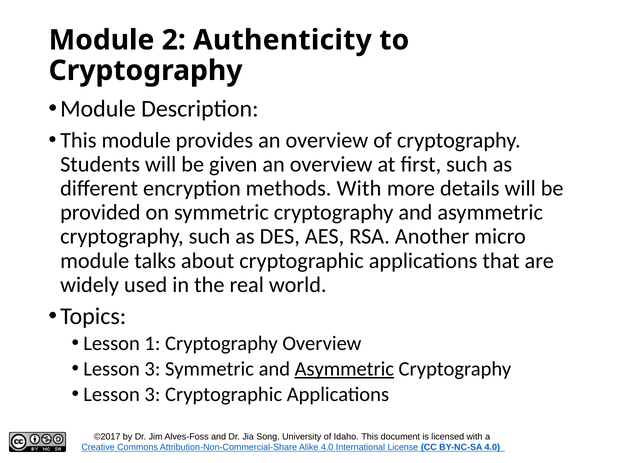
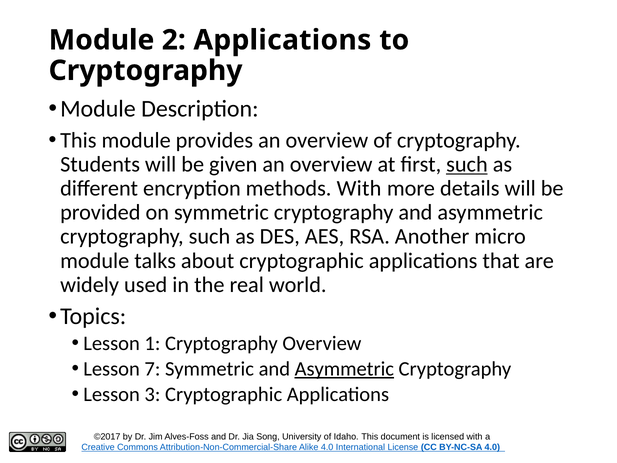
2 Authenticity: Authenticity -> Applications (282, 40)
such underline: none -> present (467, 164)
3: 3 -> 7 (152, 369)
